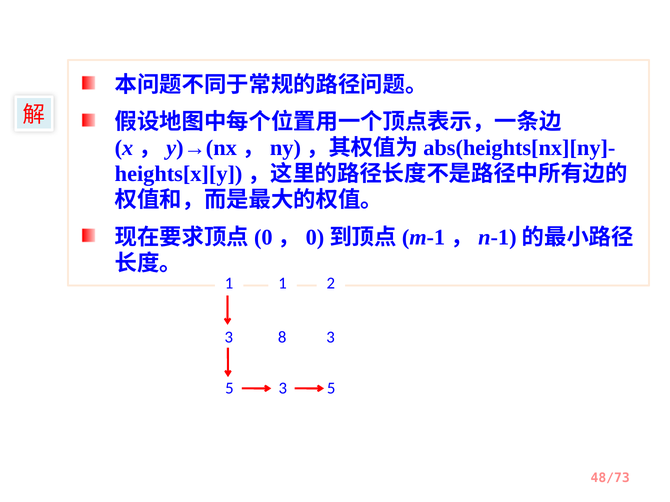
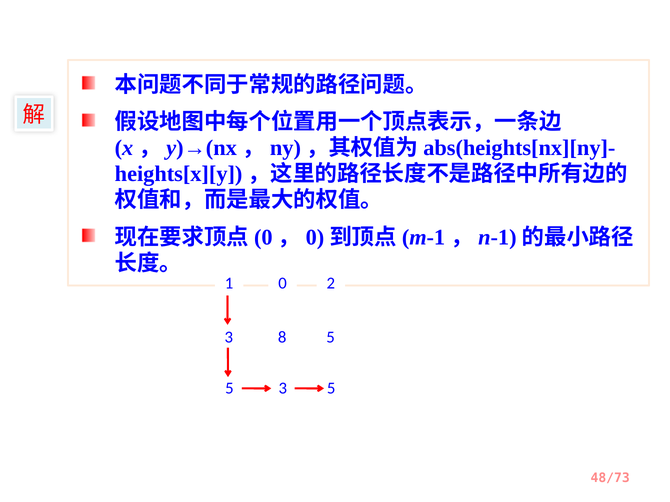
1 1: 1 -> 0 (283, 283)
8 3: 3 -> 5 (331, 337)
